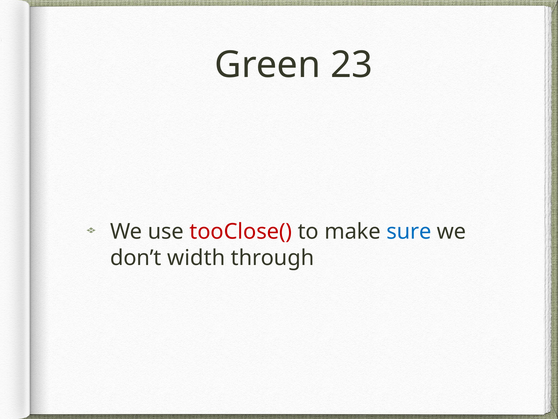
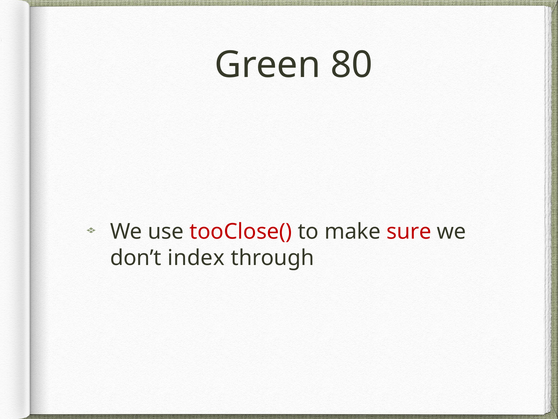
23: 23 -> 80 (352, 65)
sure colour: blue -> red (409, 231)
width: width -> index (196, 258)
